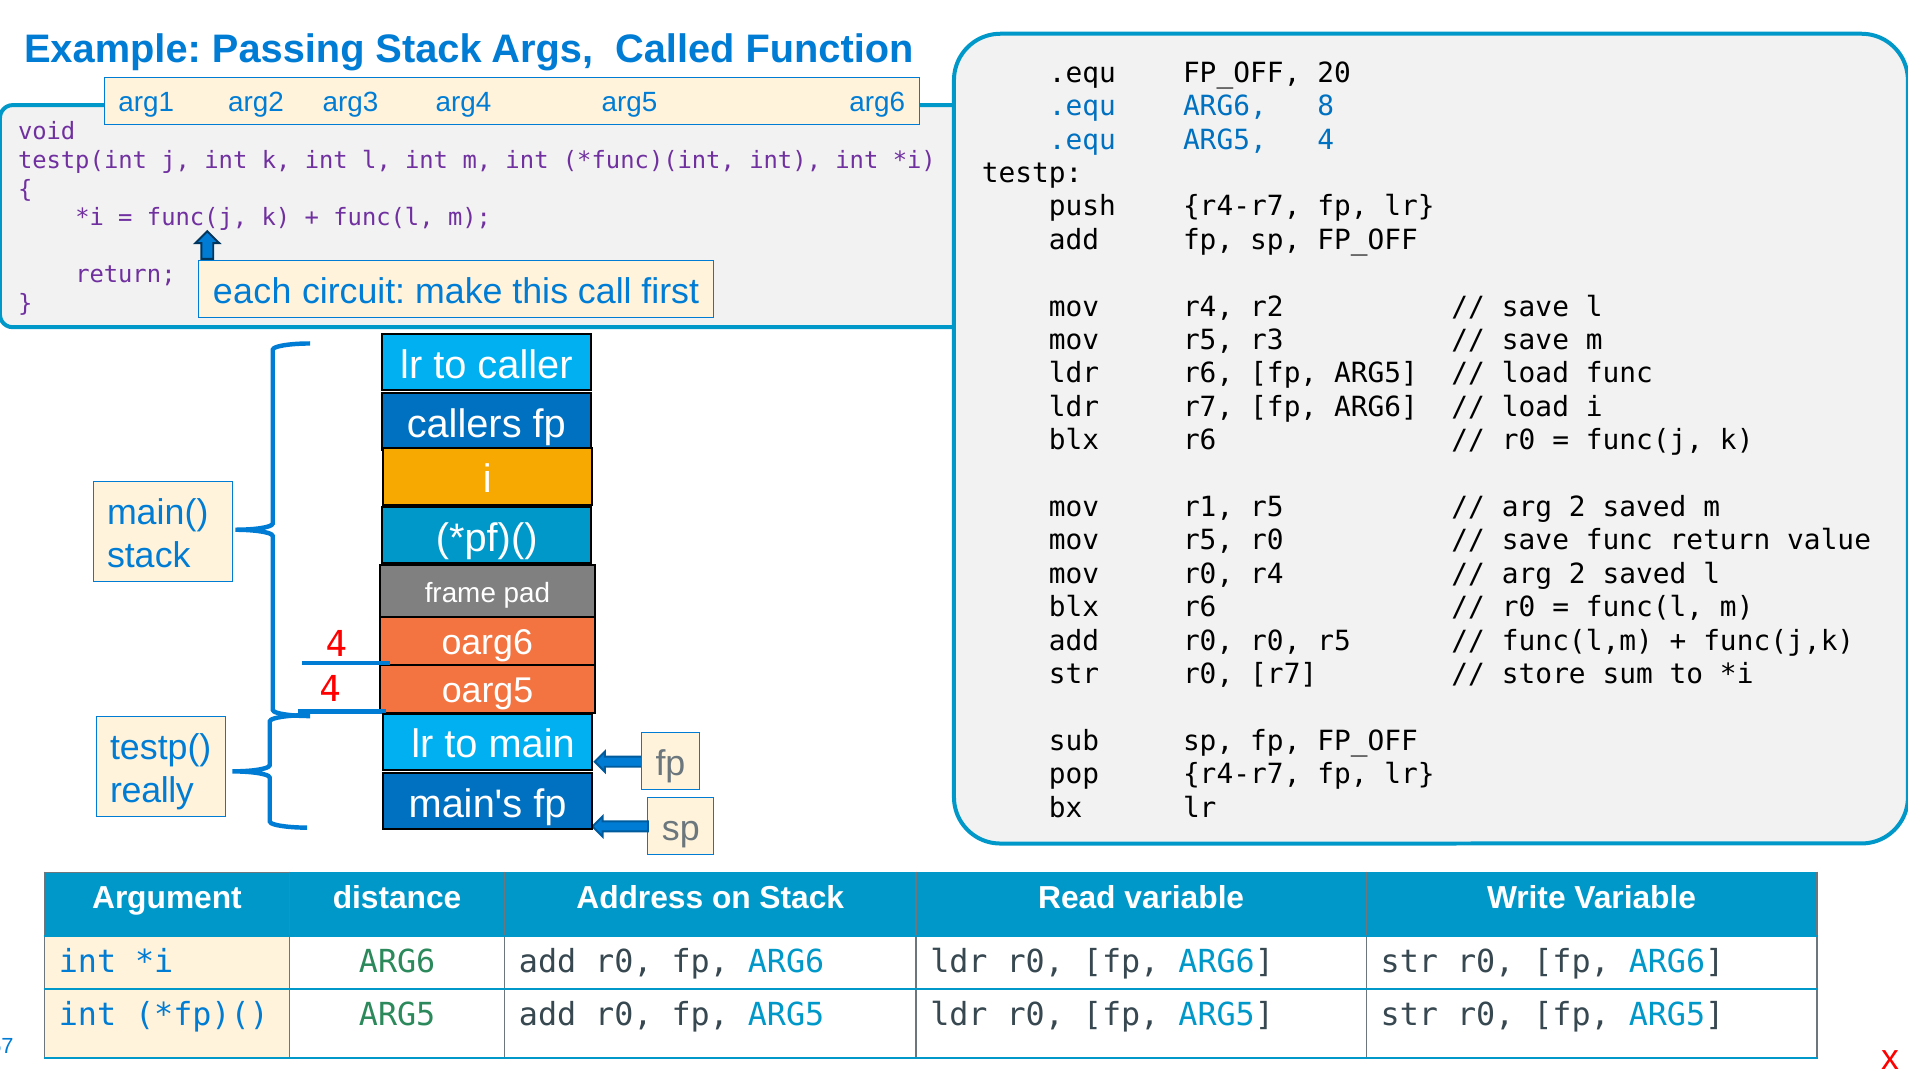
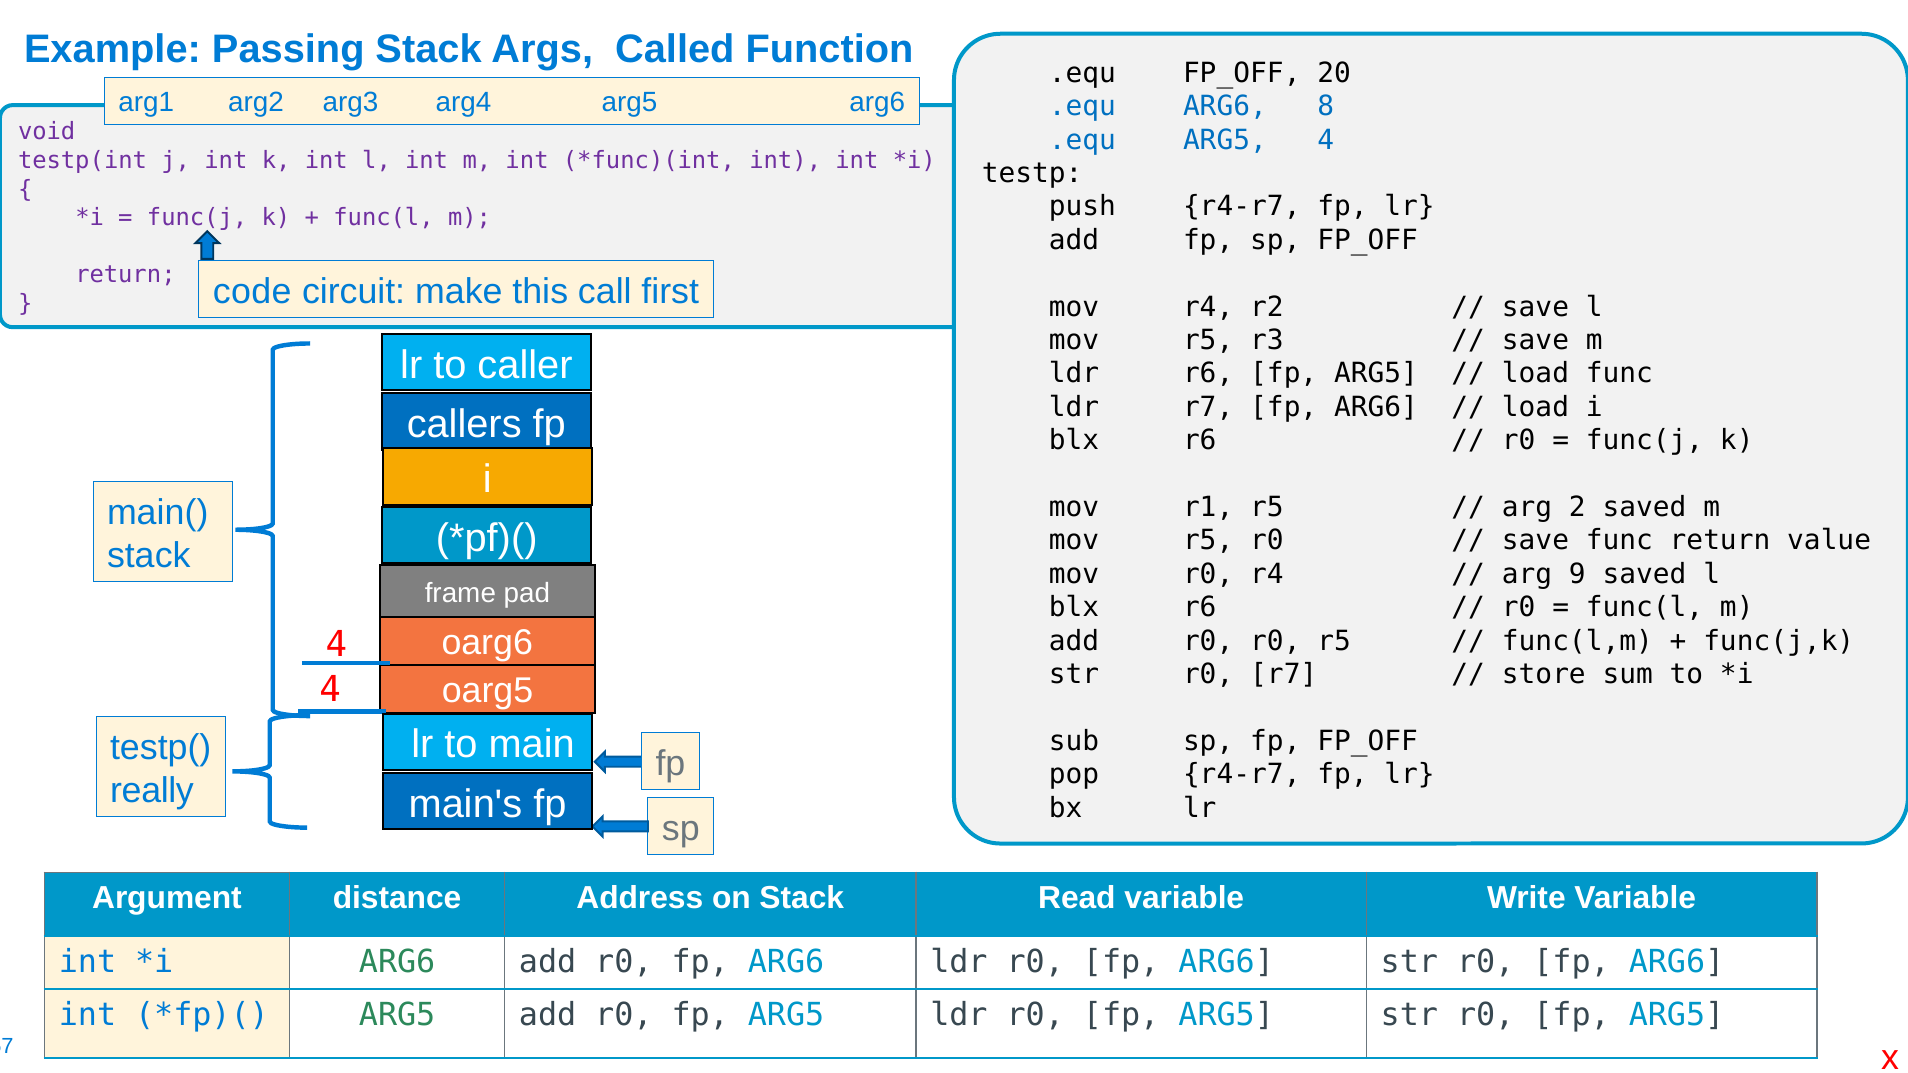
each: each -> code (252, 292)
2: 2 -> 9 (1577, 574)
